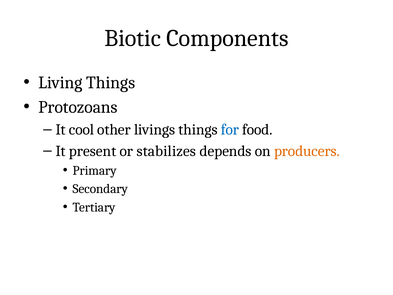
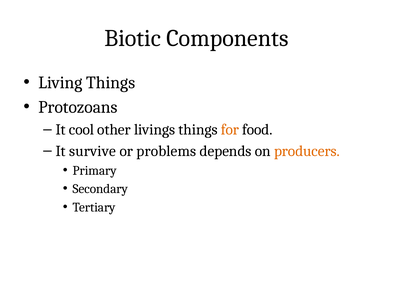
for colour: blue -> orange (230, 129)
present: present -> survive (93, 151)
stabilizes: stabilizes -> problems (166, 151)
